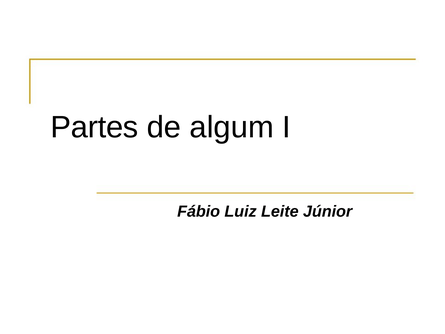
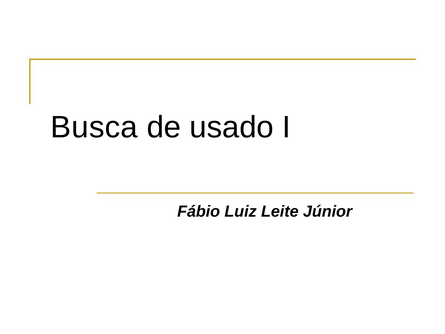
Partes: Partes -> Busca (94, 127)
algum: algum -> usado (232, 127)
